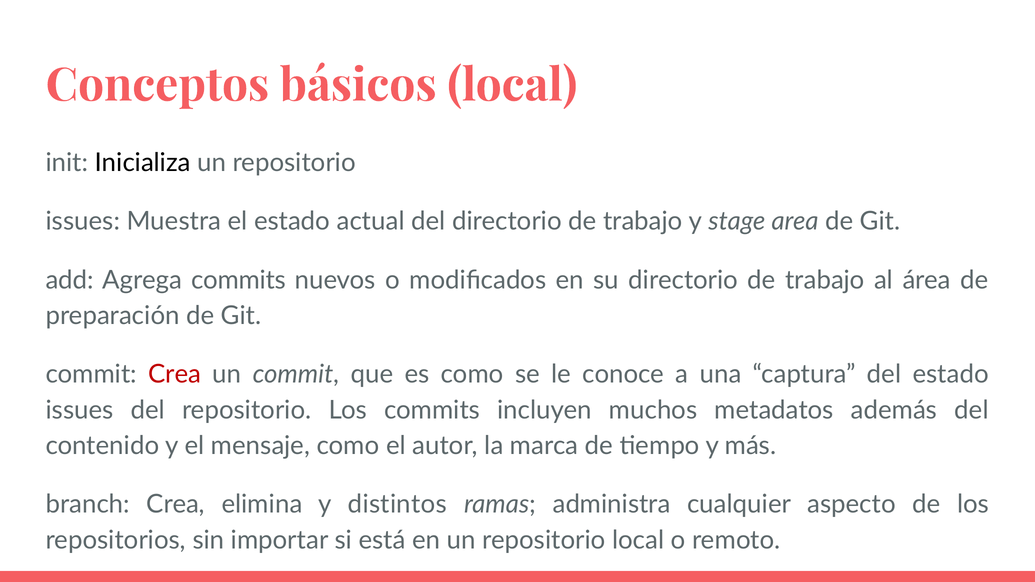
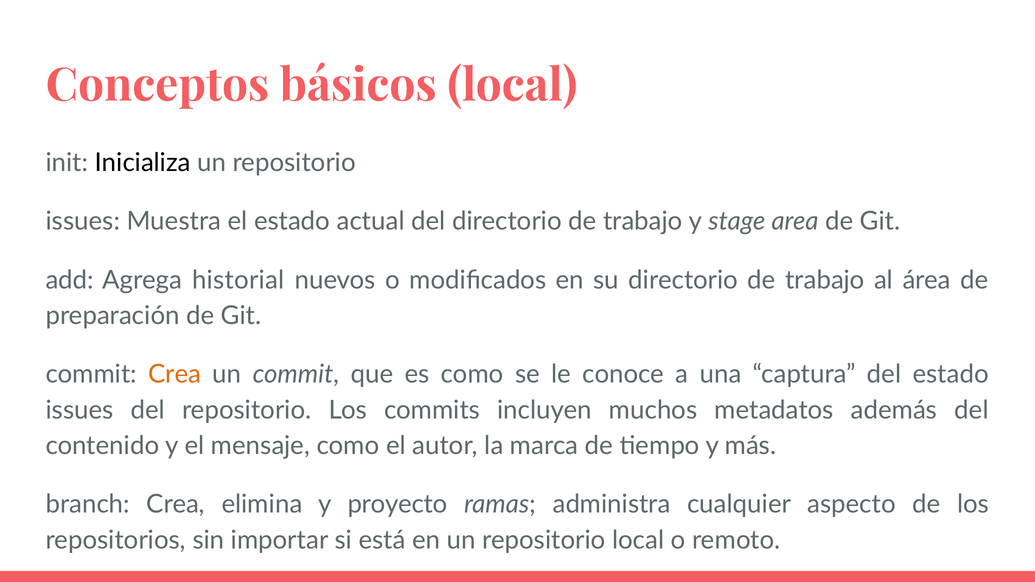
Agrega commits: commits -> historial (238, 280)
Crea colour: red -> orange (175, 374)
distintos: distintos -> proyecto (398, 505)
